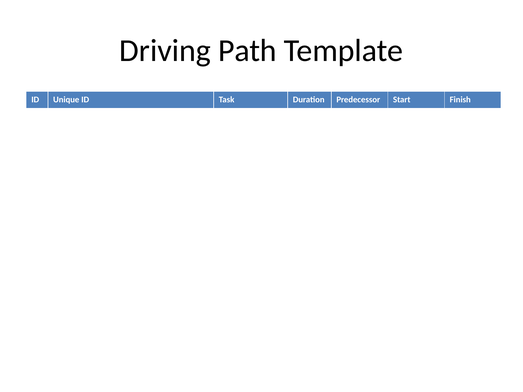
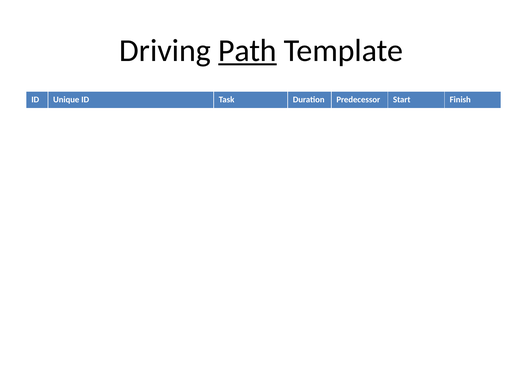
Path underline: none -> present (247, 51)
